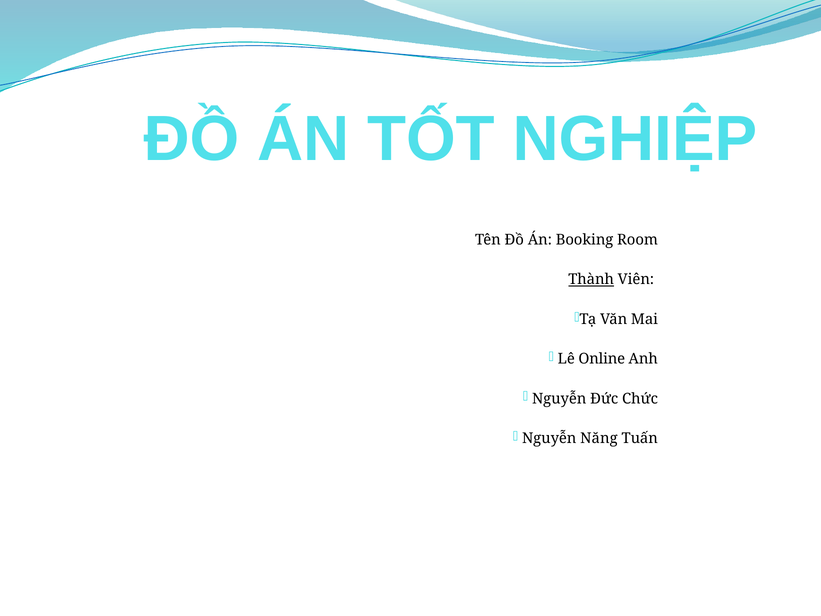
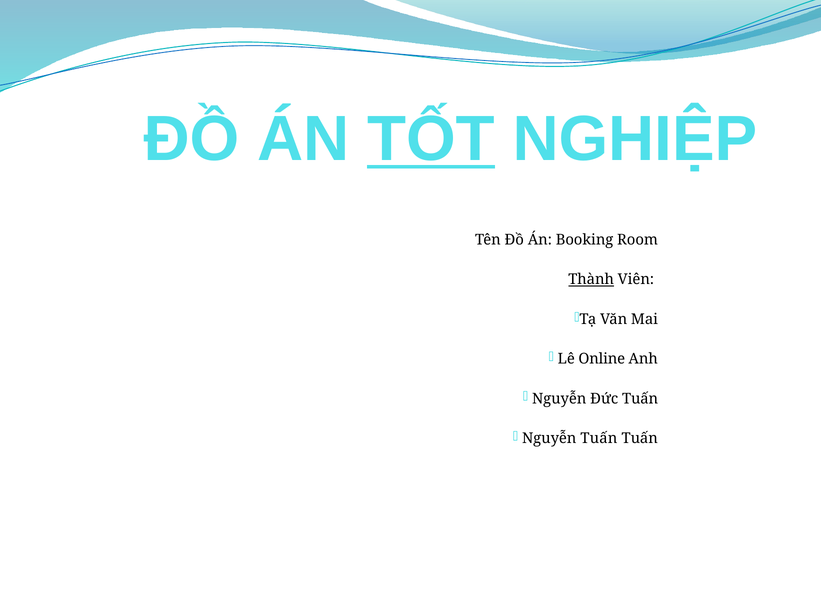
TỐT underline: none -> present (431, 139)
Đức Chức: Chức -> Tuấn (640, 399)
Nguyễn Năng: Năng -> Tuấn (599, 438)
